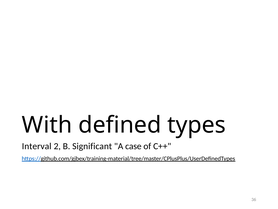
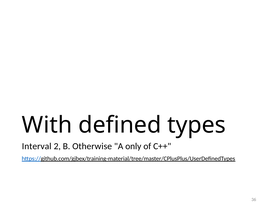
Significant: Significant -> Otherwise (92, 146)
case: case -> only (133, 146)
